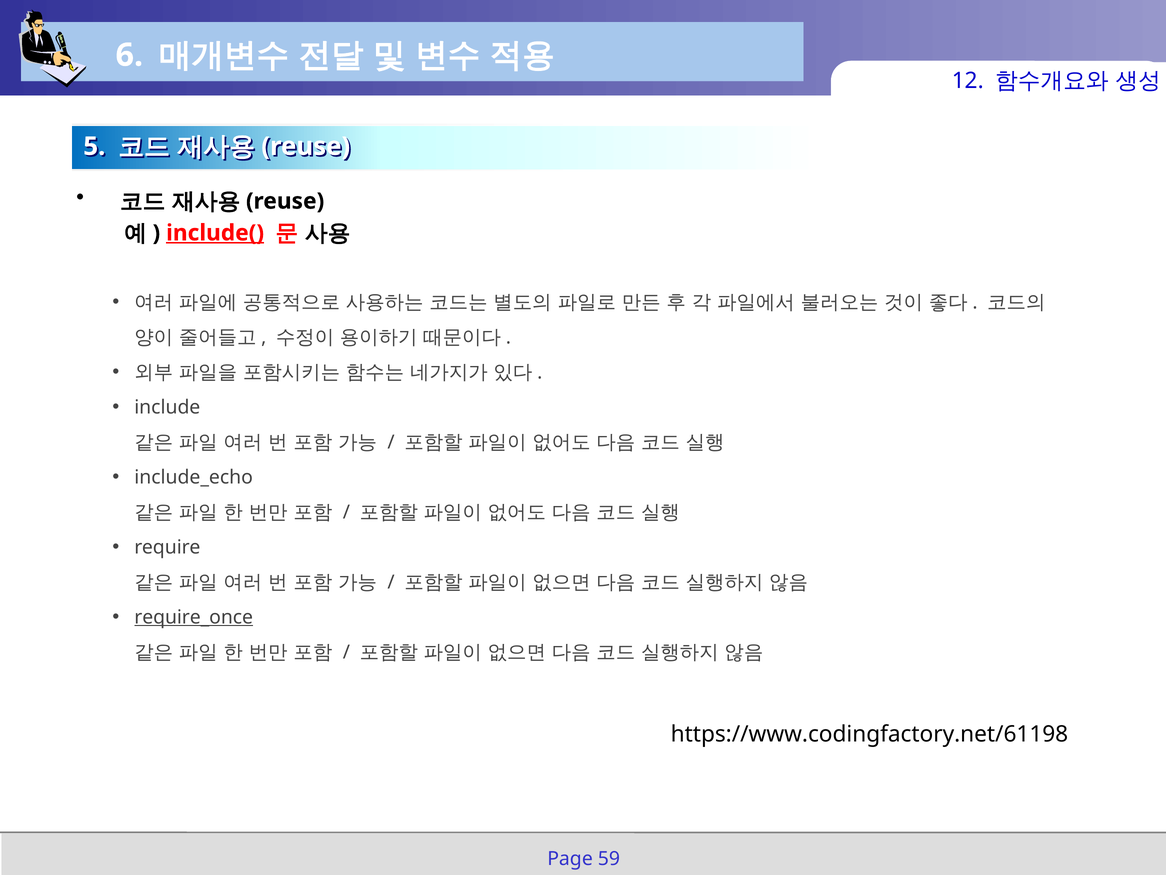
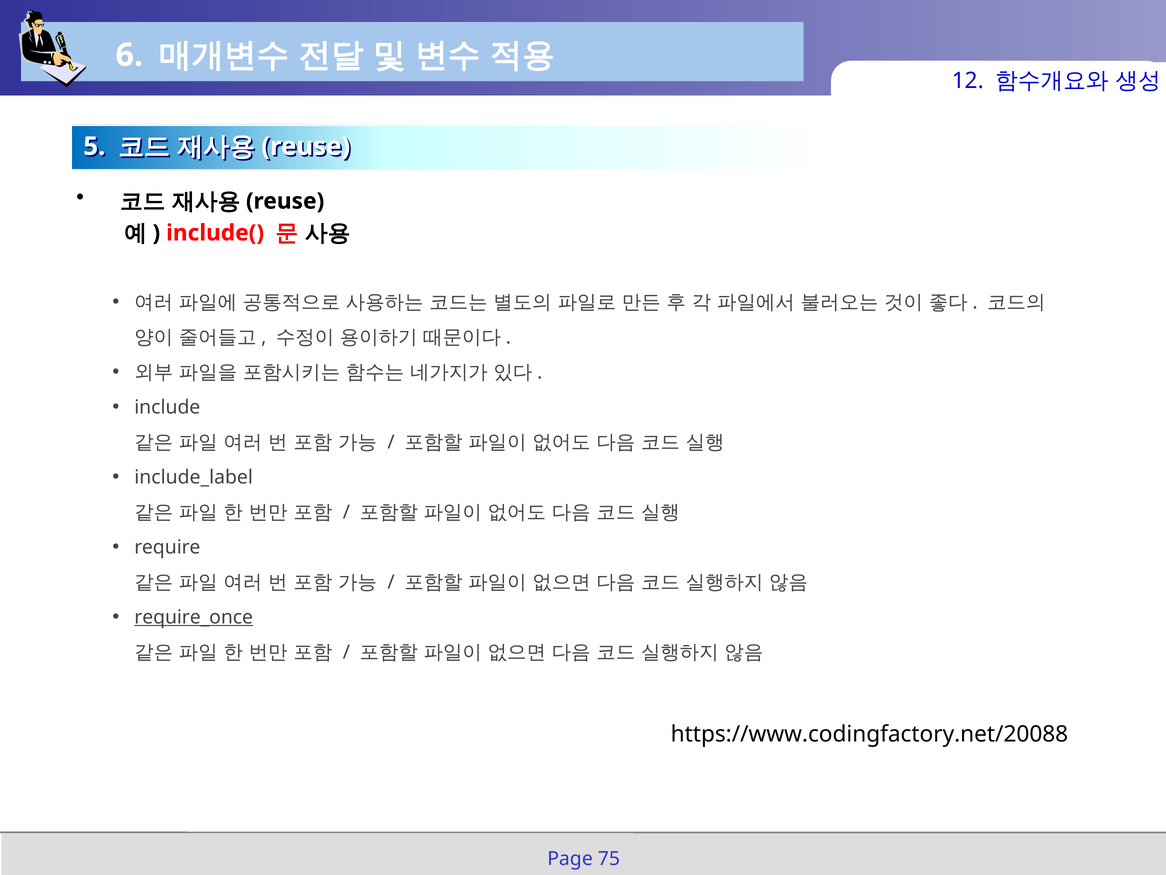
include( underline: present -> none (215, 233)
include_echo: include_echo -> include_label (194, 477)
https://www.codingfactory.net/61198: https://www.codingfactory.net/61198 -> https://www.codingfactory.net/20088 (869, 734)
59: 59 -> 75 (609, 858)
